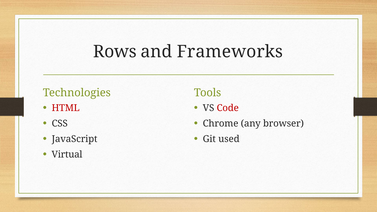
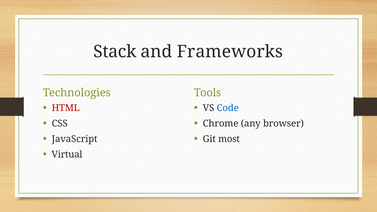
Rows: Rows -> Stack (115, 52)
Code colour: red -> blue (228, 108)
used: used -> most (229, 139)
